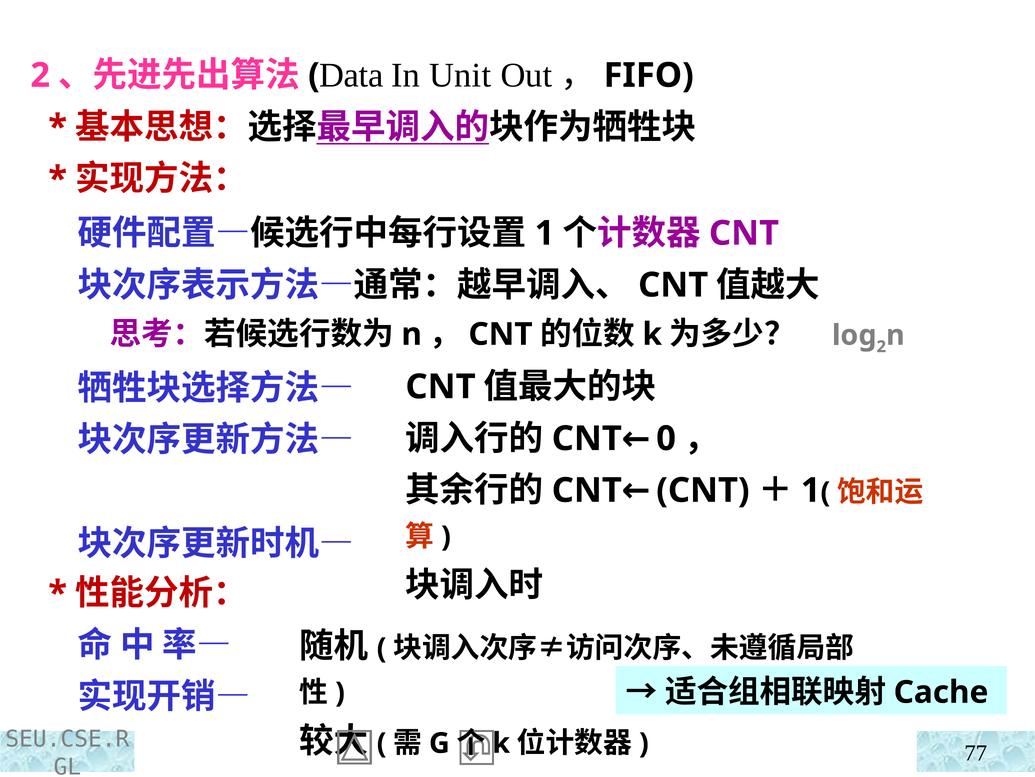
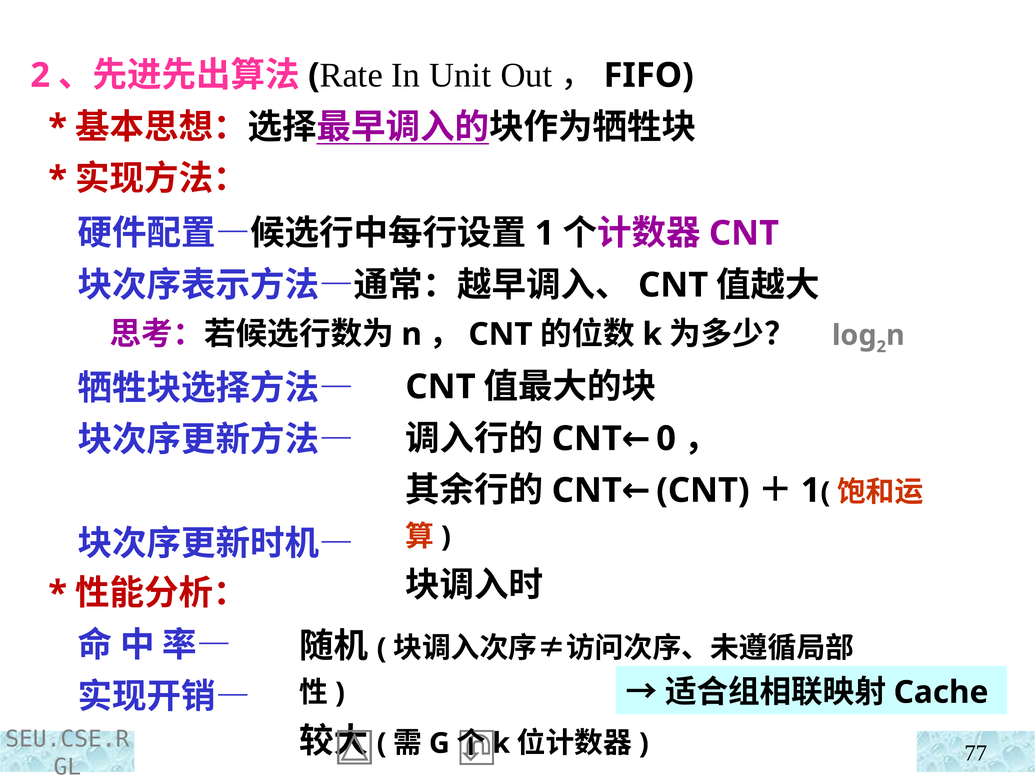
Data: Data -> Rate (351, 75)
